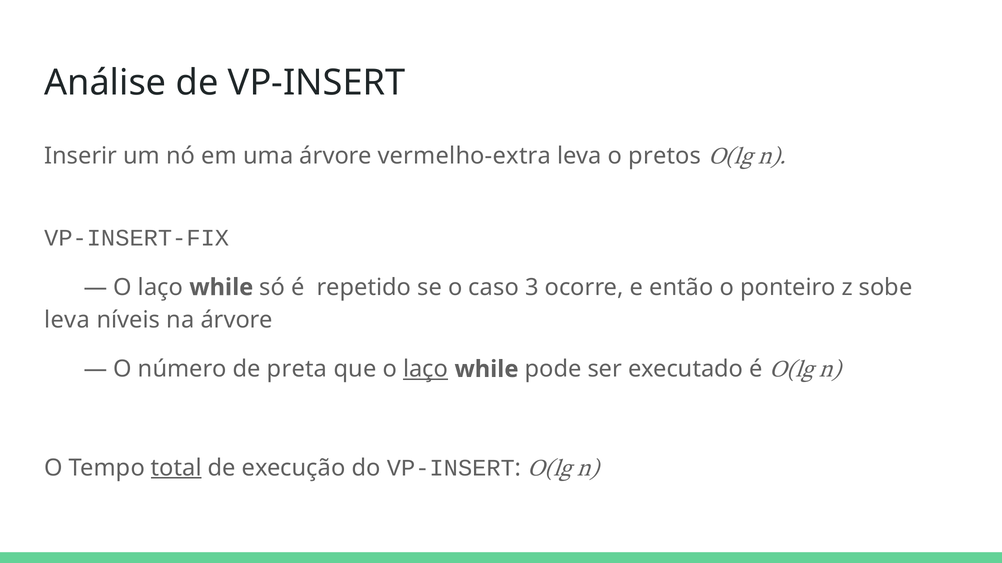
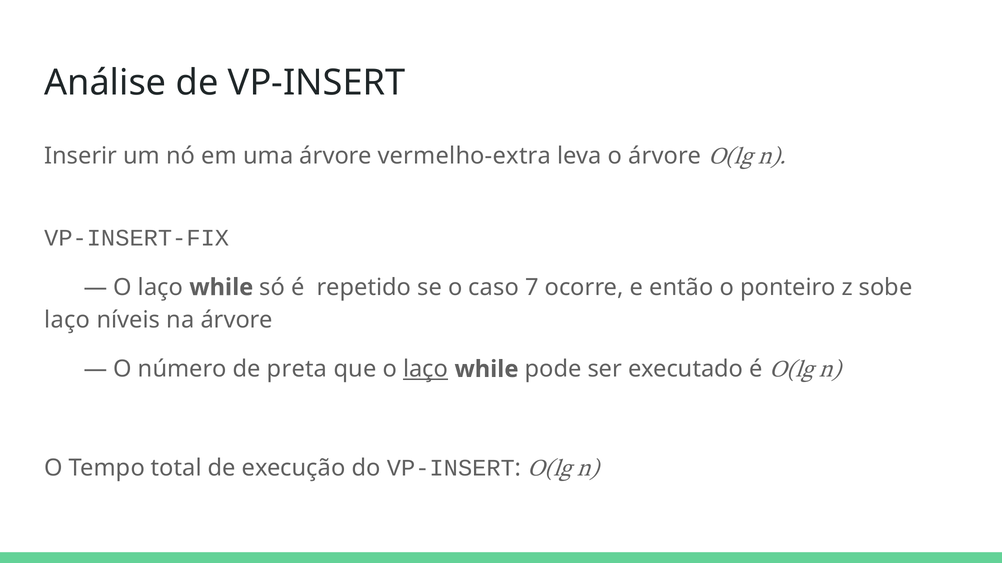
o pretos: pretos -> árvore (665, 156)
3: 3 -> 7 (532, 288)
leva: leva -> laço (67, 320)
total underline: present -> none (176, 468)
